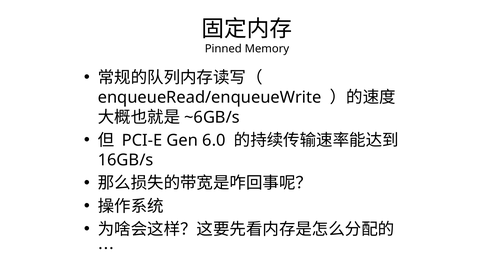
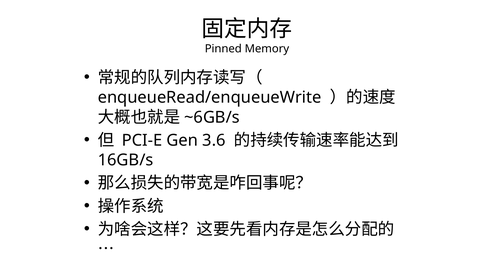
6.0: 6.0 -> 3.6 (214, 140)
